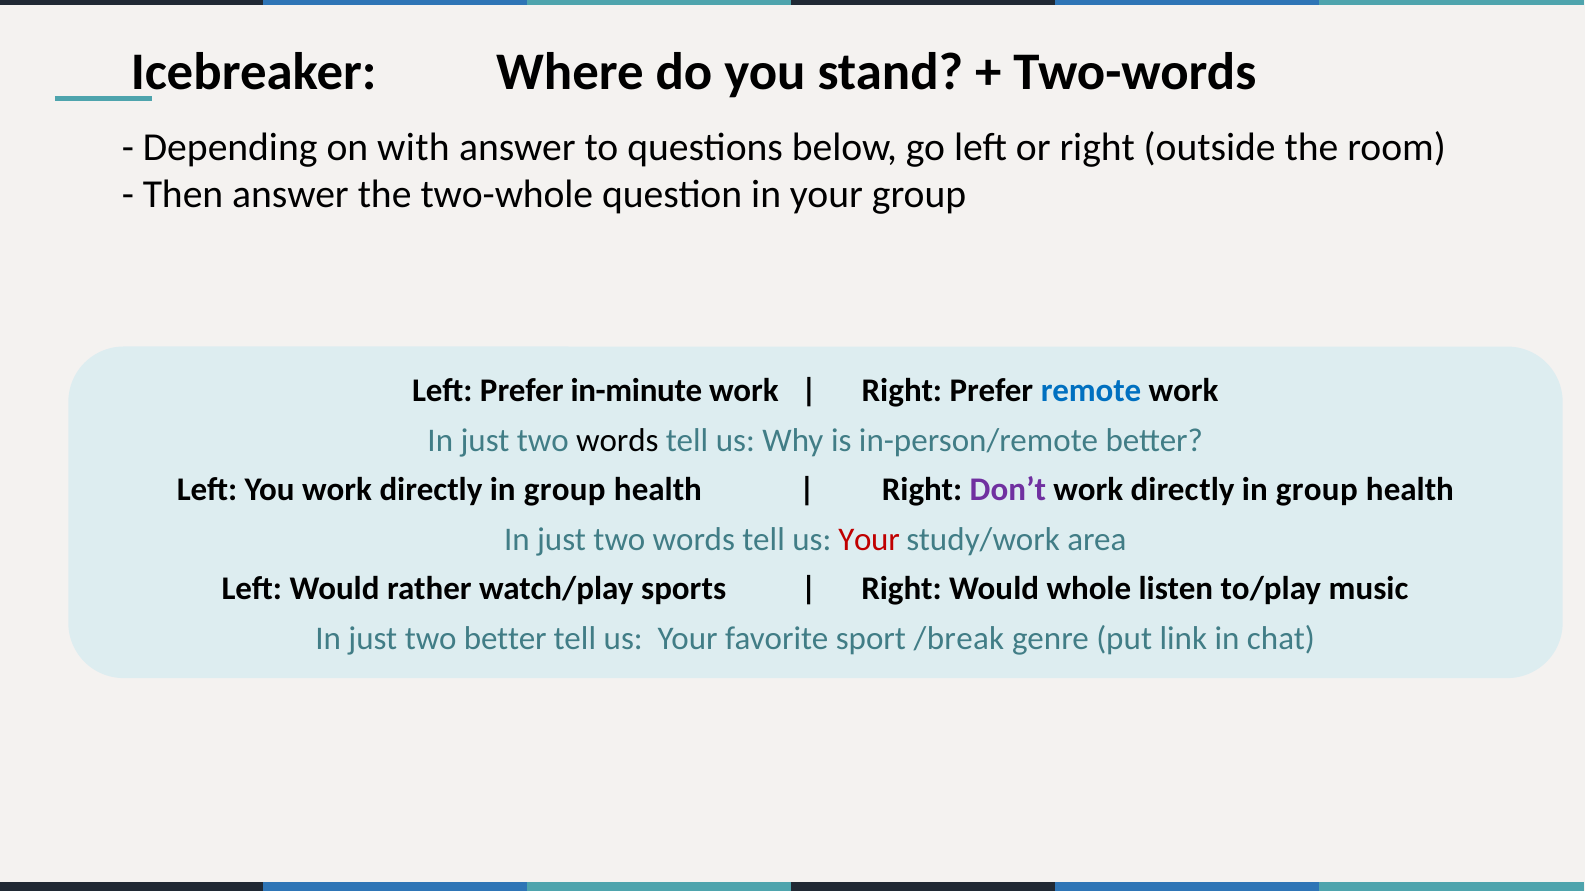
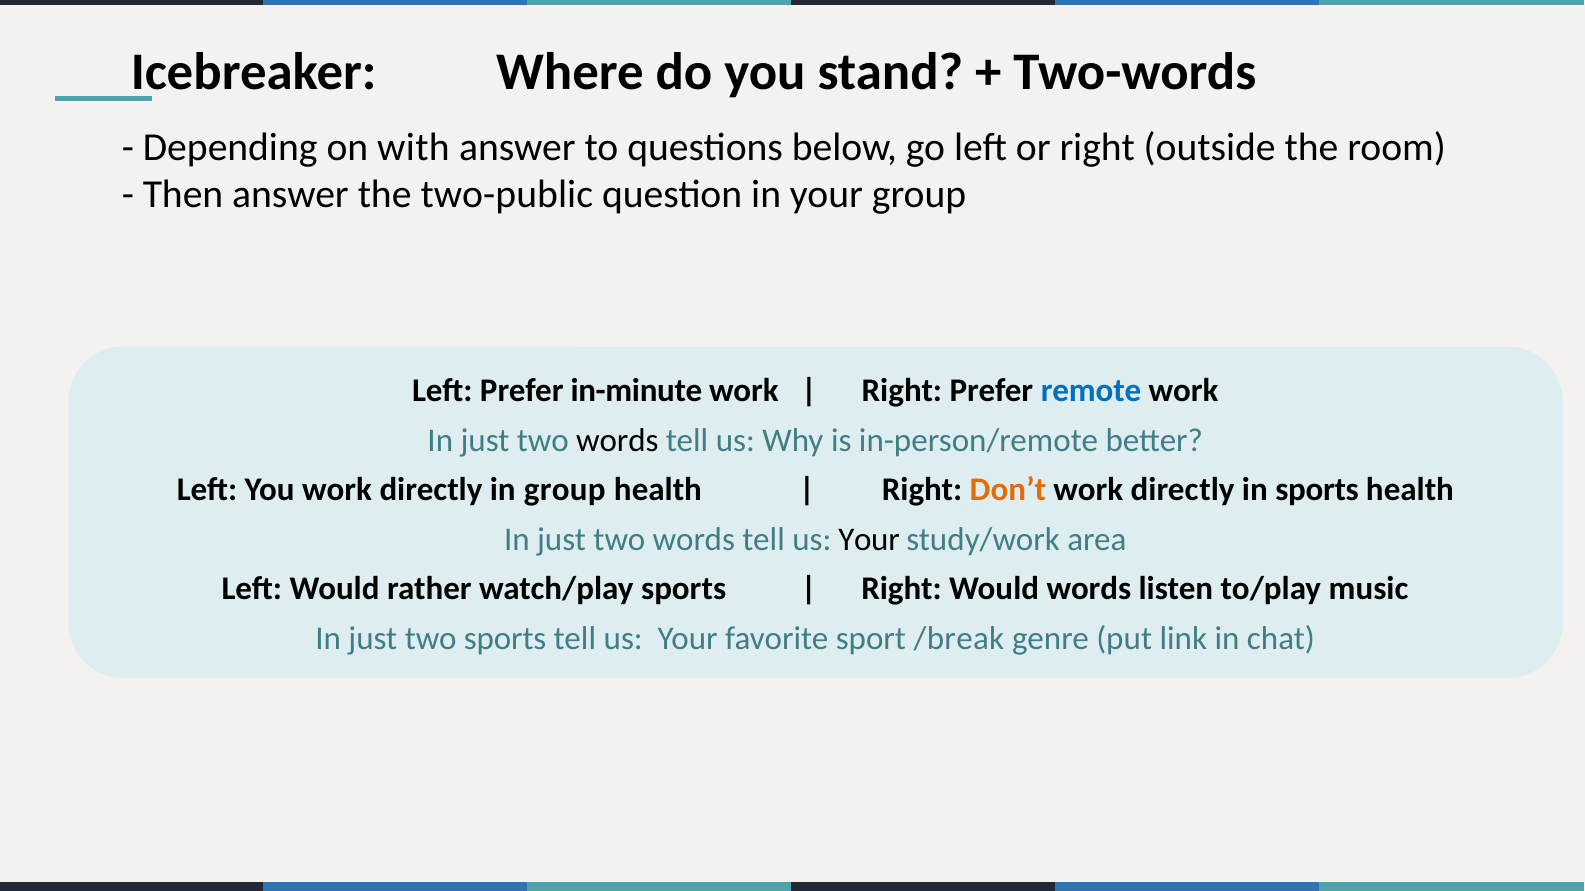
two-whole: two-whole -> two-public (507, 195)
Don’t colour: purple -> orange (1008, 490)
group: group -> sports (1317, 490)
Your colour: red -> black (869, 540)
Would whole: whole -> words (1089, 589)
two better: better -> sports (505, 639)
